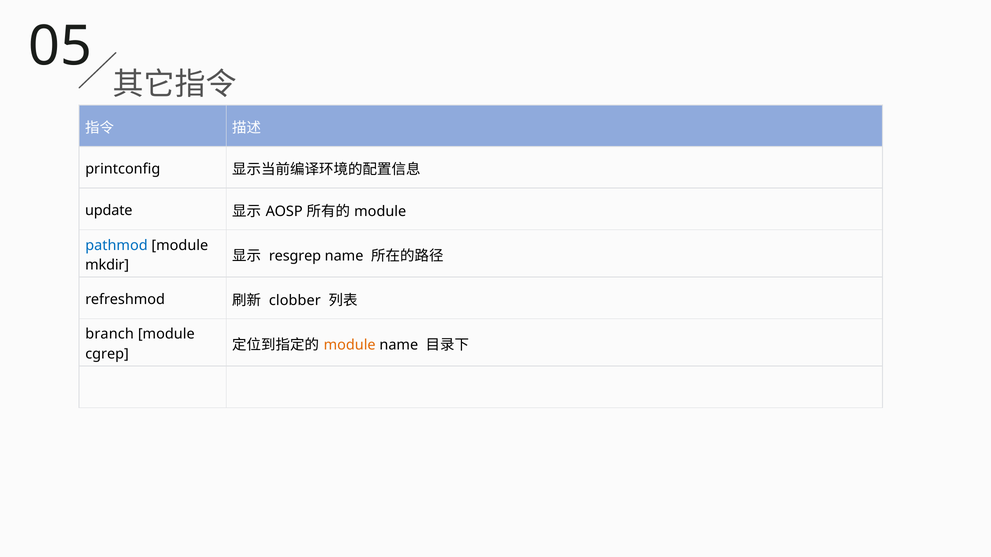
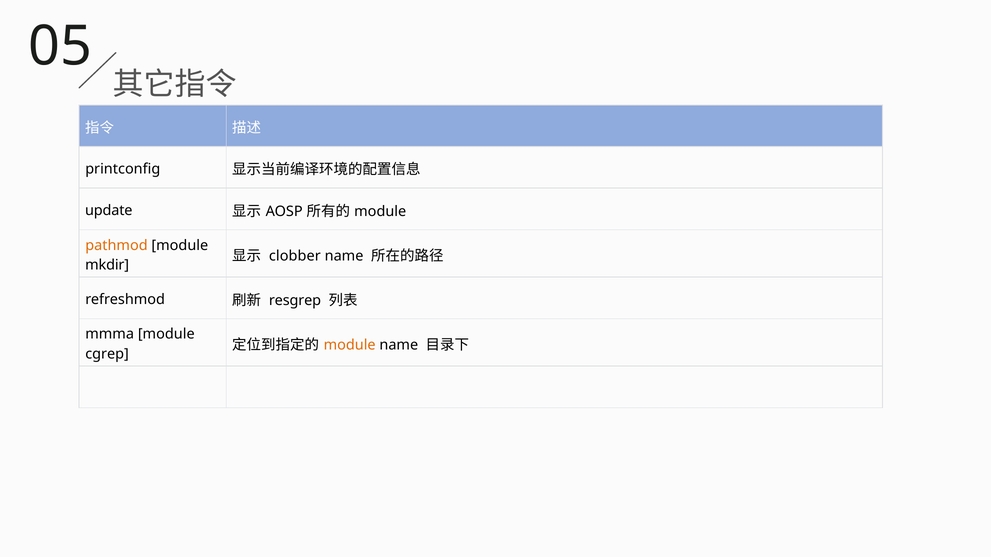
pathmod colour: blue -> orange (116, 245)
resgrep: resgrep -> clobber (295, 256)
clobber: clobber -> resgrep (295, 301)
branch: branch -> mmma (110, 334)
